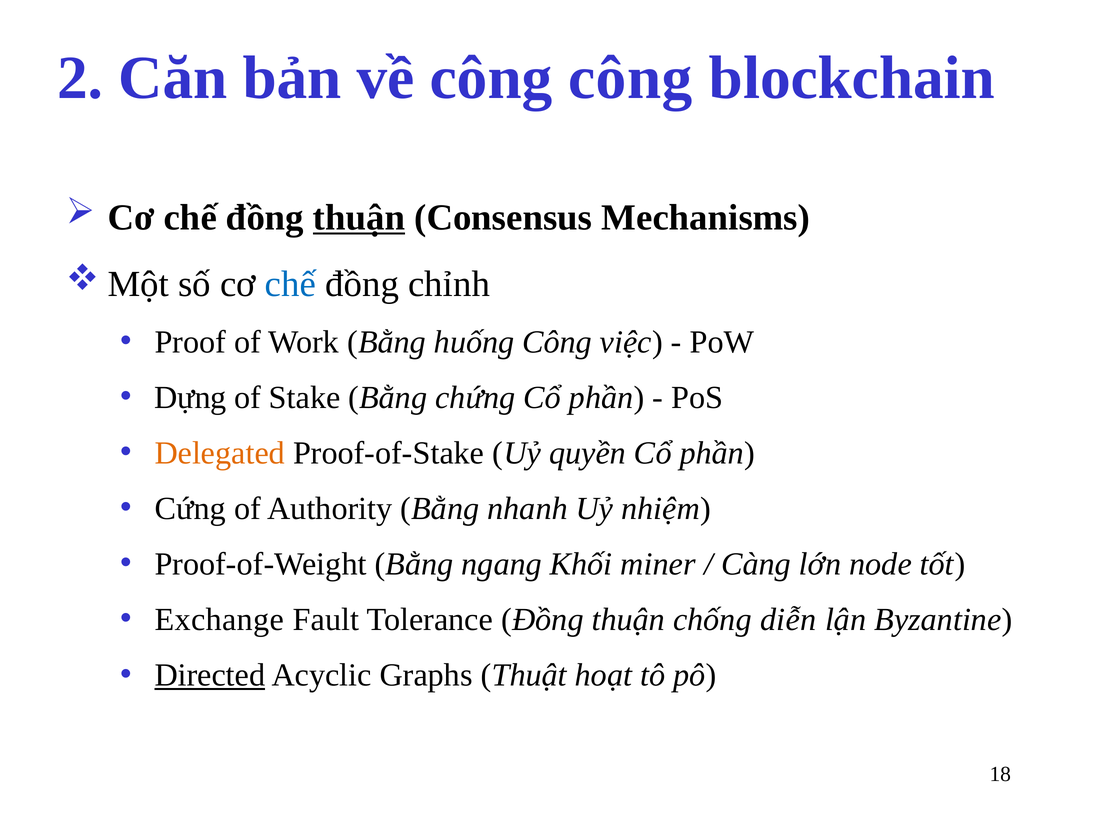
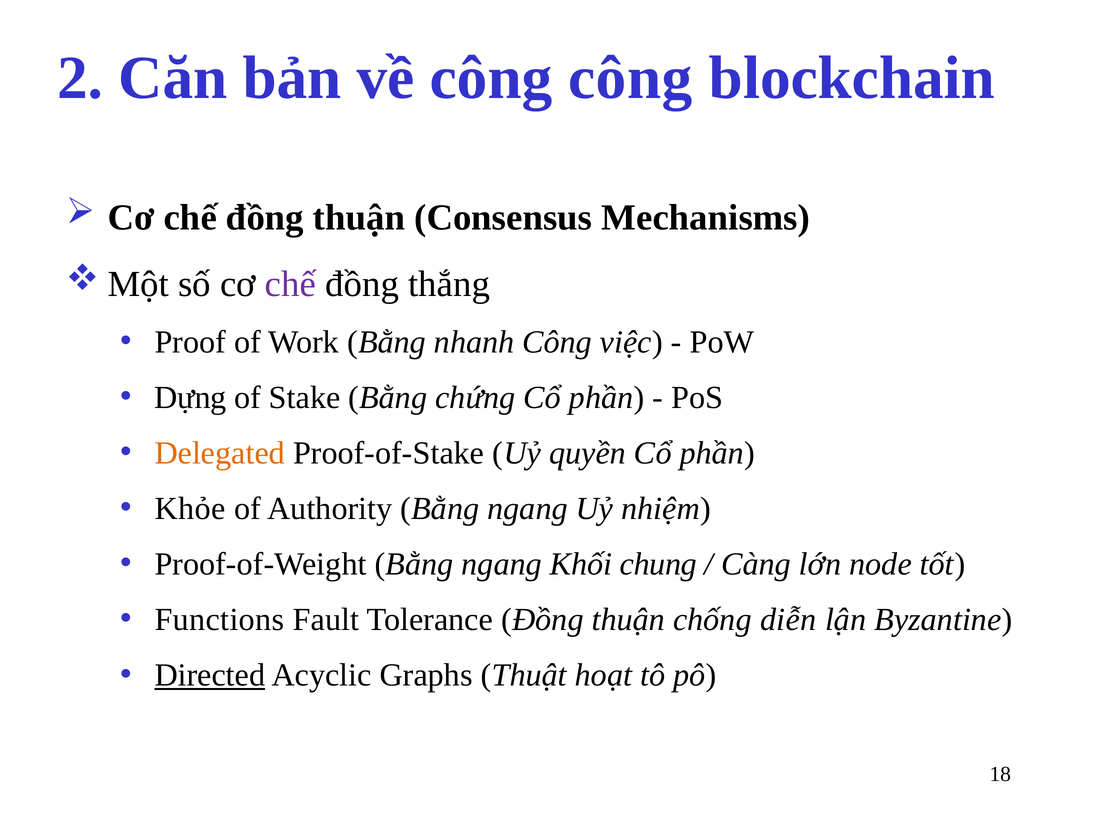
thuận underline: present -> none (359, 218)
chế colour: blue -> purple (291, 284)
chỉnh: chỉnh -> thắng (449, 284)
huống: huống -> nhanh (474, 342)
Cứng: Cứng -> Khỏe (190, 509)
Authority Bằng nhanh: nhanh -> ngang (528, 509)
miner: miner -> chung (658, 565)
Exchange: Exchange -> Functions (220, 620)
